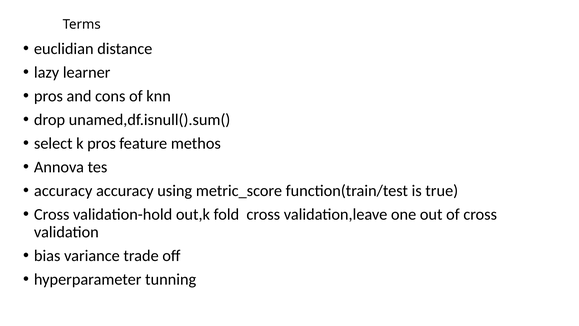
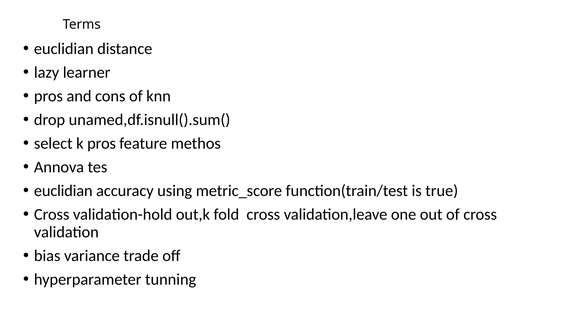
accuracy: accuracy -> euclidian (63, 191)
